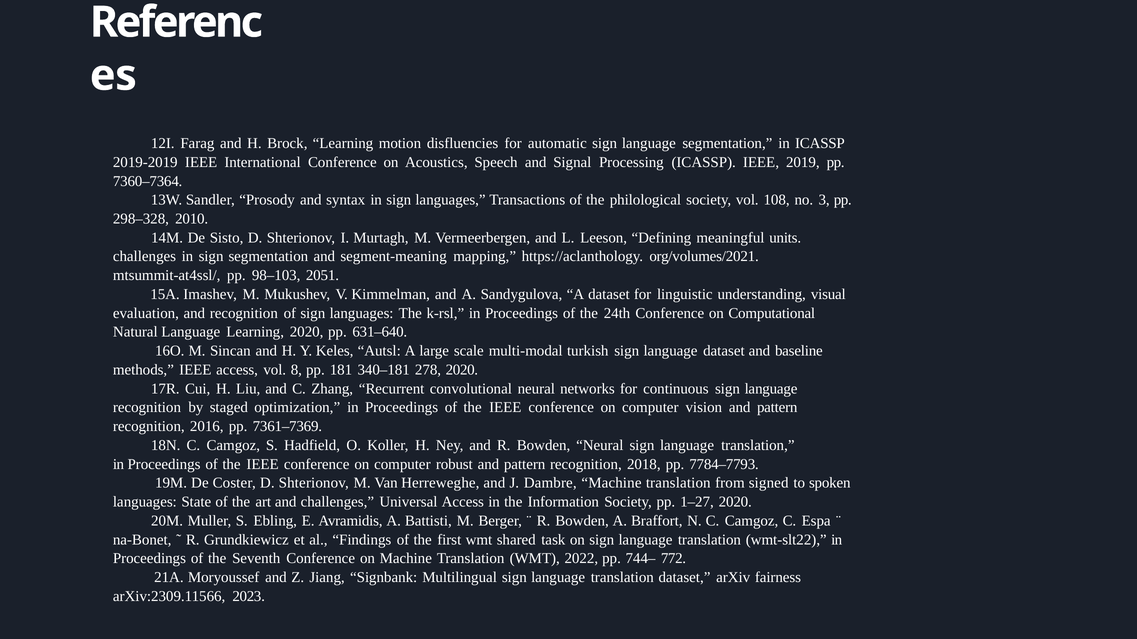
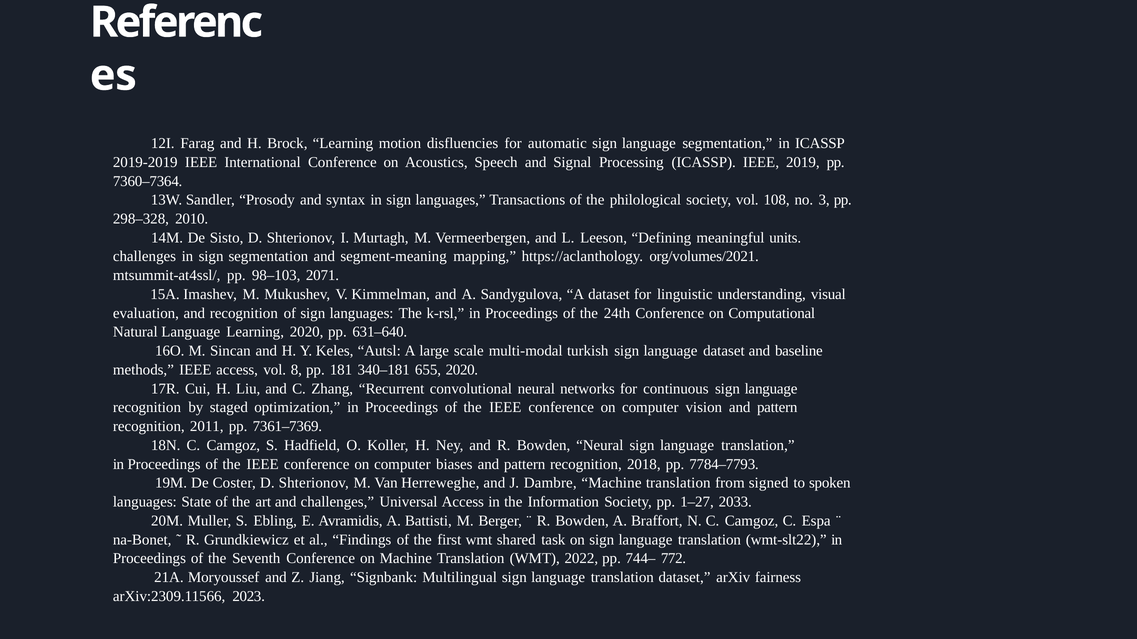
2051: 2051 -> 2071 (322, 276)
278: 278 -> 655 (428, 370)
2016: 2016 -> 2011 (207, 427)
robust: robust -> biases (454, 465)
1–27 2020: 2020 -> 2033 (735, 502)
